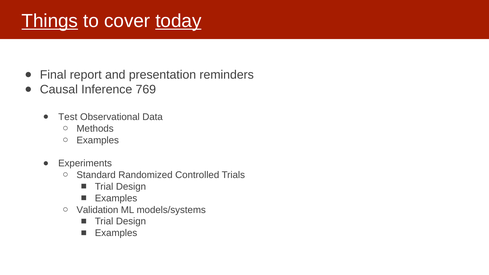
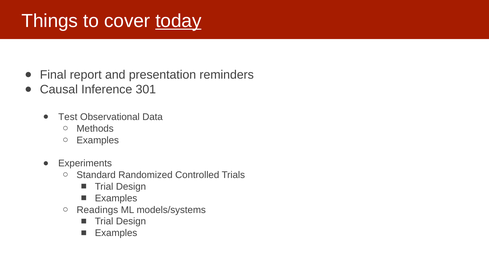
Things underline: present -> none (50, 21)
769: 769 -> 301 (146, 89)
Validation: Validation -> Readings (97, 210)
